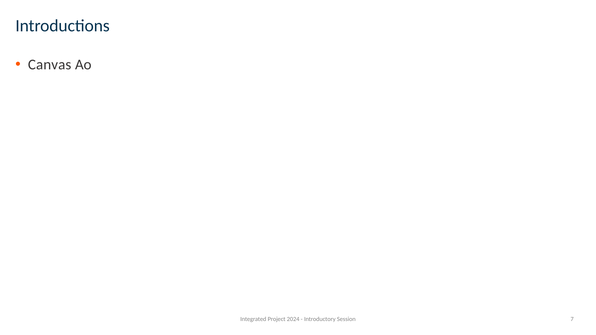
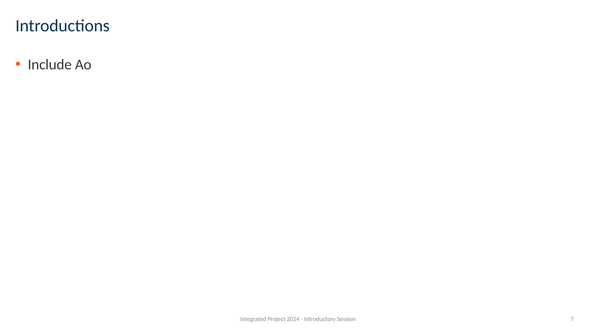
Canvas: Canvas -> Include (50, 65)
